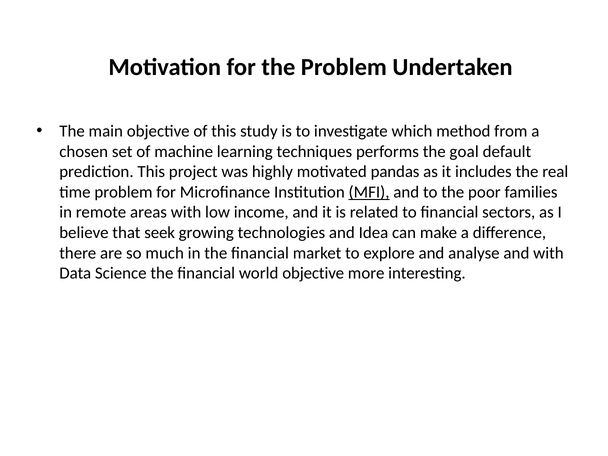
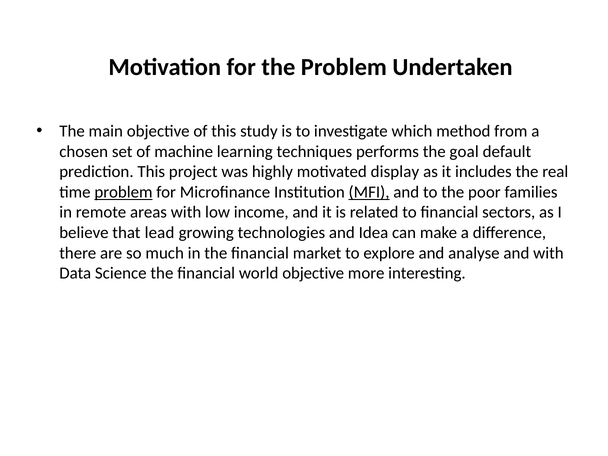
pandas: pandas -> display (395, 172)
problem underline: none -> present (123, 192)
seek: seek -> lead (160, 233)
